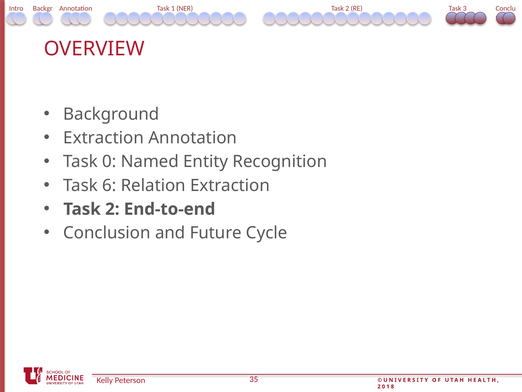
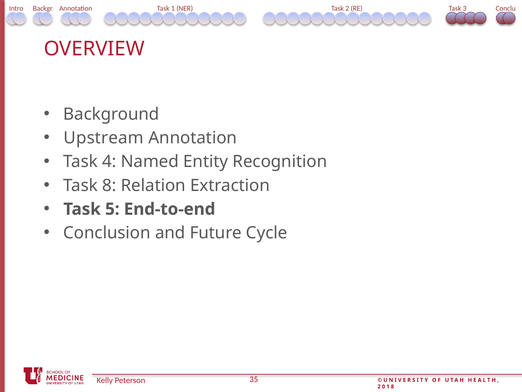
Extraction: Extraction -> Upstream (104, 138)
0: 0 -> 4 (109, 161)
6: 6 -> 8 (109, 185)
2: 2 -> 5 (112, 209)
